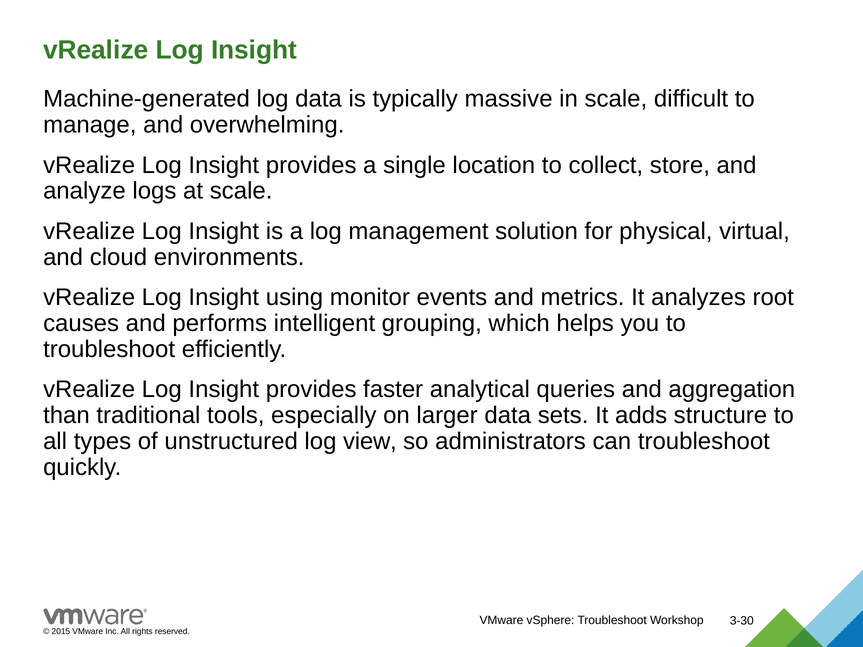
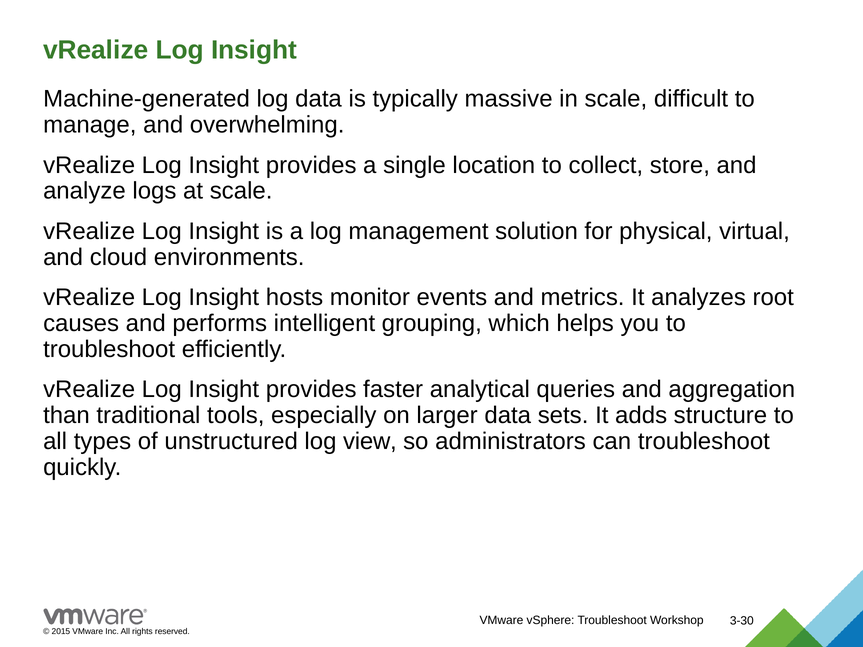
using: using -> hosts (295, 298)
